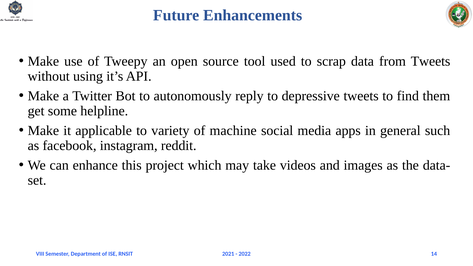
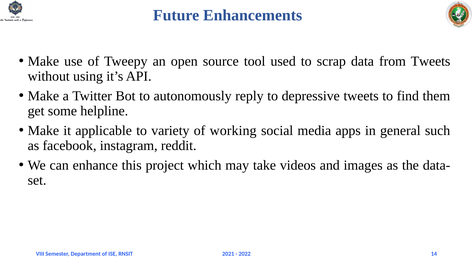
machine: machine -> working (233, 131)
